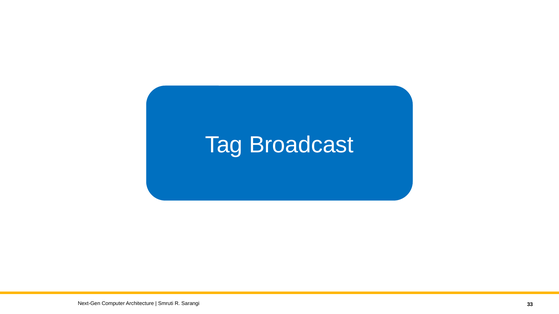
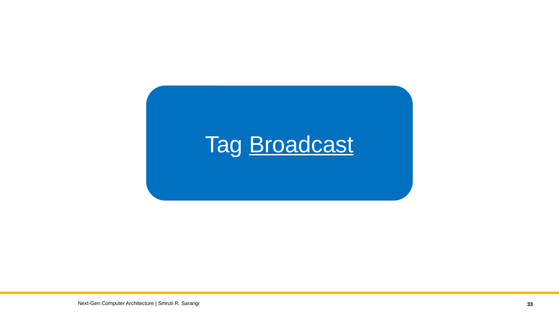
Broadcast underline: none -> present (301, 145)
